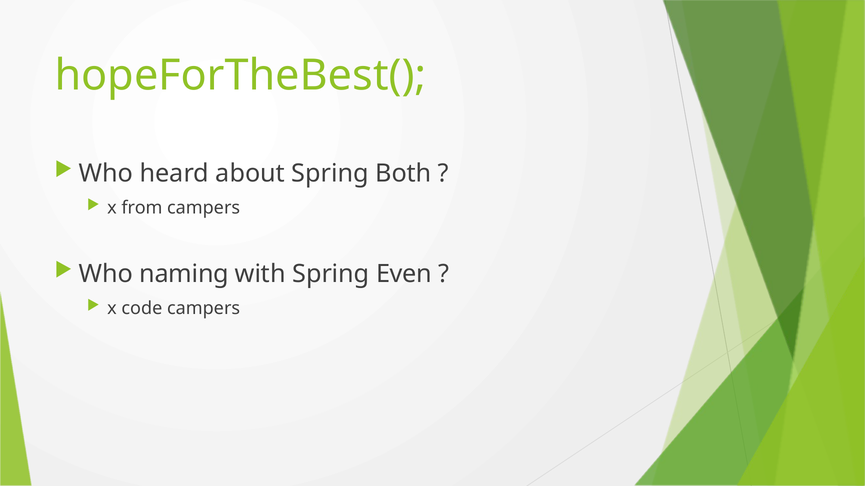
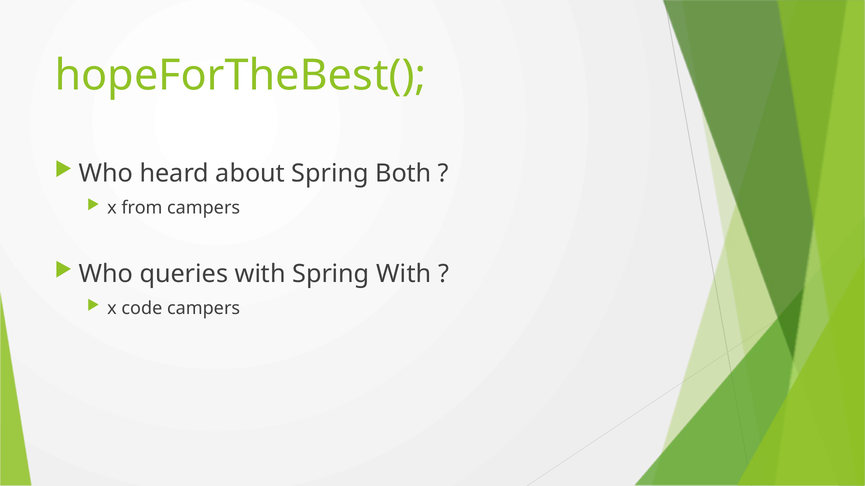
naming: naming -> queries (184, 274)
Spring Even: Even -> With (404, 274)
